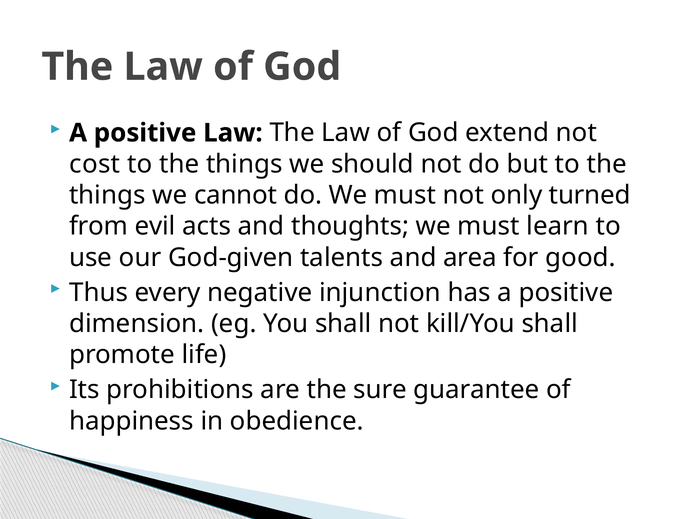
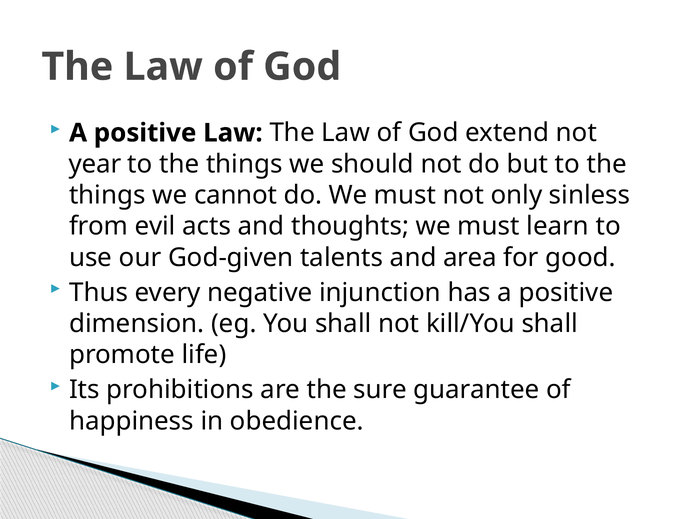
cost: cost -> year (95, 164)
turned: turned -> sinless (590, 195)
